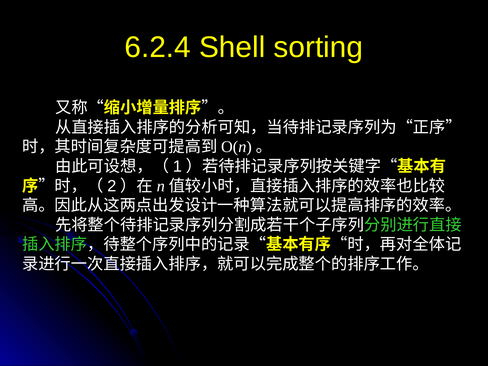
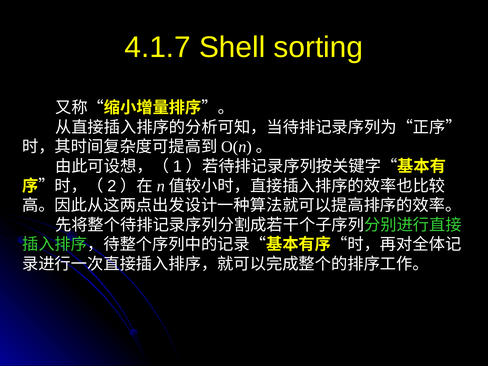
6.2.4: 6.2.4 -> 4.1.7 (158, 47)
